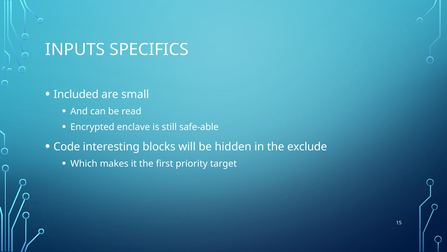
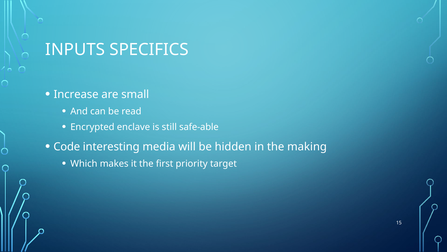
Included: Included -> Increase (76, 94)
blocks: blocks -> media (159, 147)
exclude: exclude -> making (307, 147)
